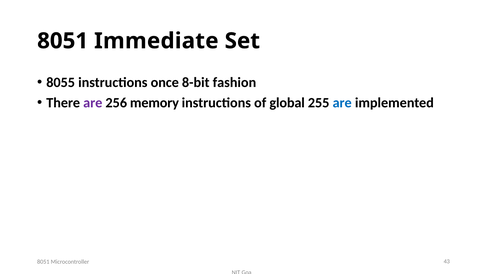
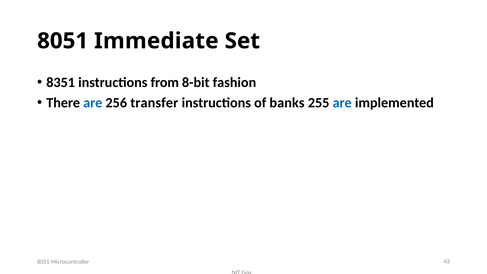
8055: 8055 -> 8351 (61, 82)
once: once -> from (165, 82)
are colour: purple -> blue (93, 103)
memory: memory -> transfer (154, 103)
global: global -> banks (287, 103)
